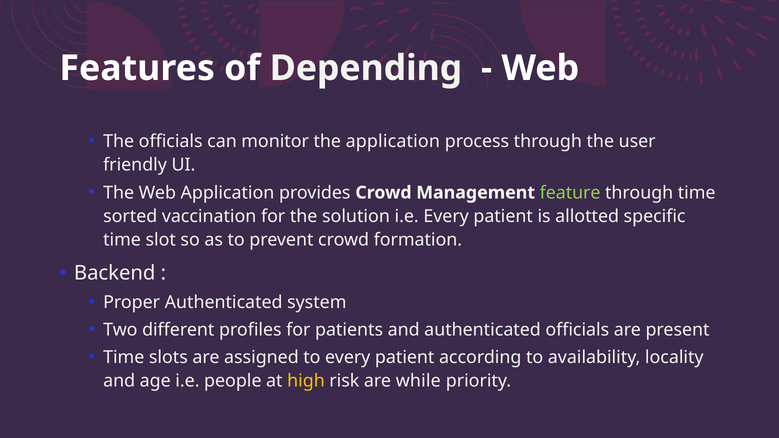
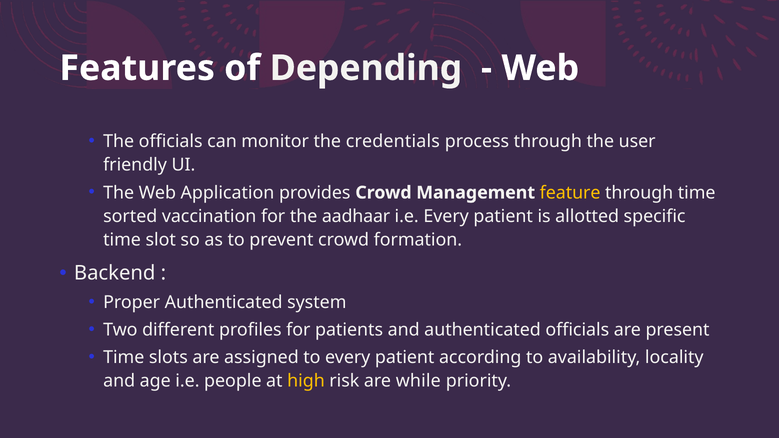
the application: application -> credentials (393, 142)
feature colour: light green -> yellow (570, 193)
solution: solution -> aadhaar (356, 216)
